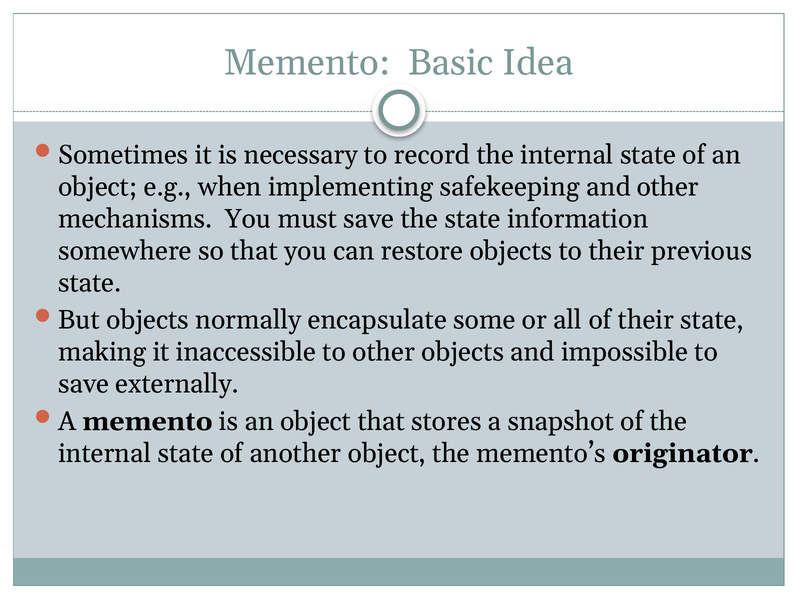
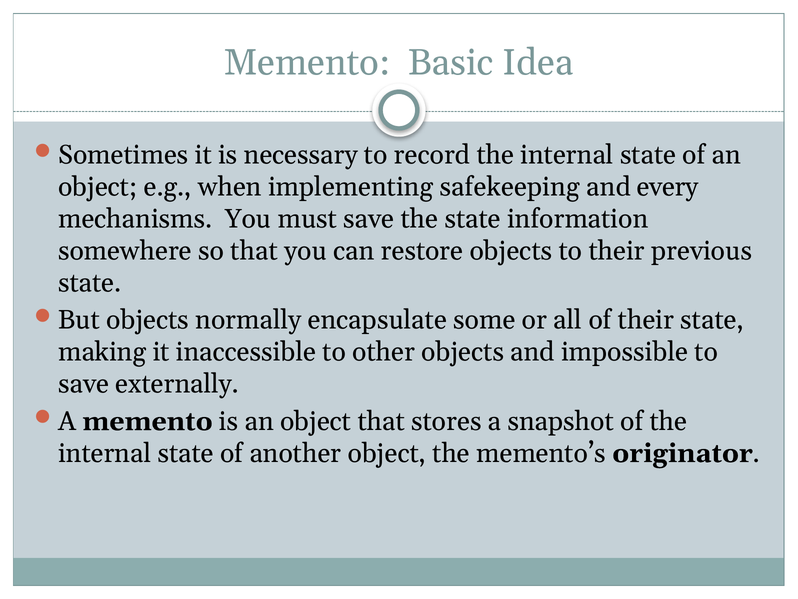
and other: other -> every (668, 187)
